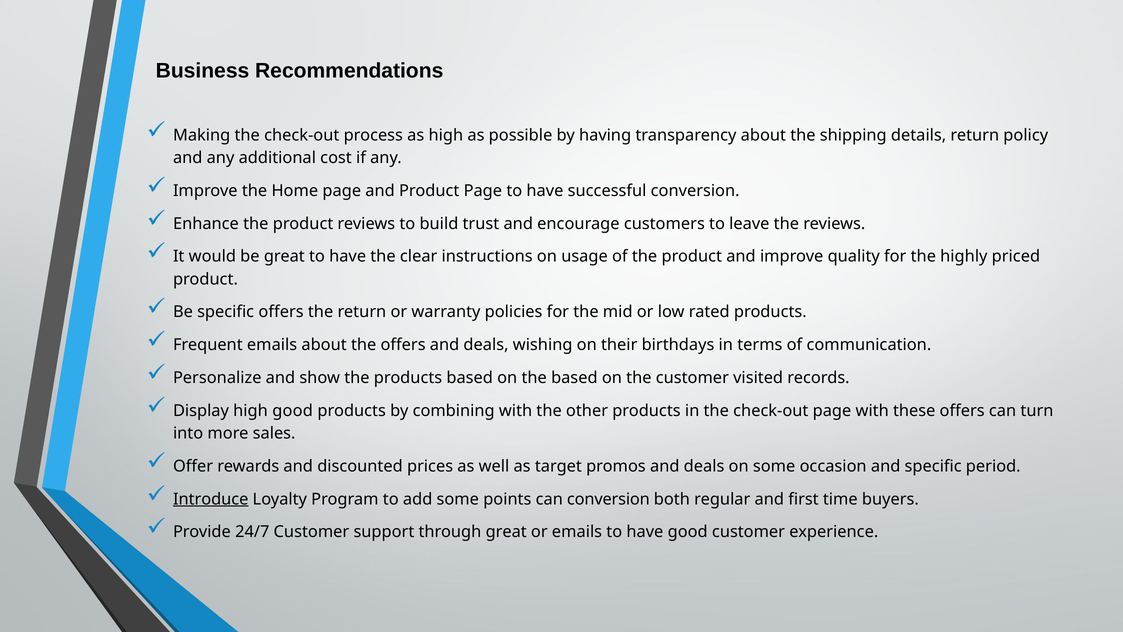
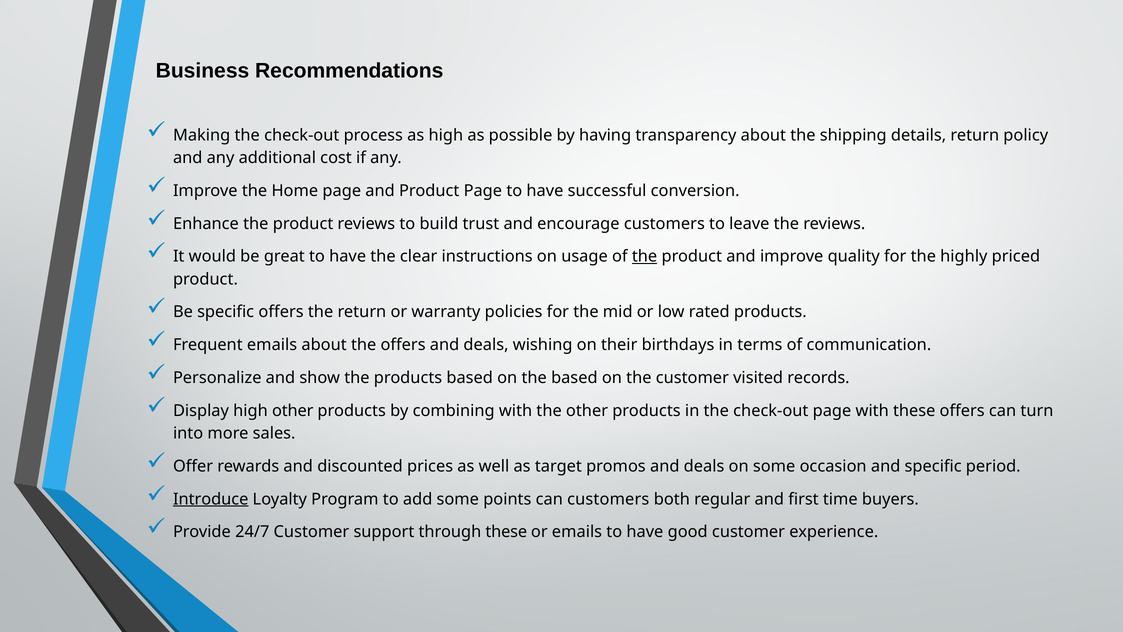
the underline: none -> present (645, 256)
high good: good -> other (293, 411)
can conversion: conversion -> customers (608, 499)
through great: great -> these (506, 532)
